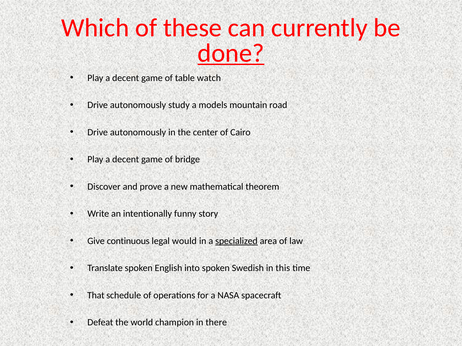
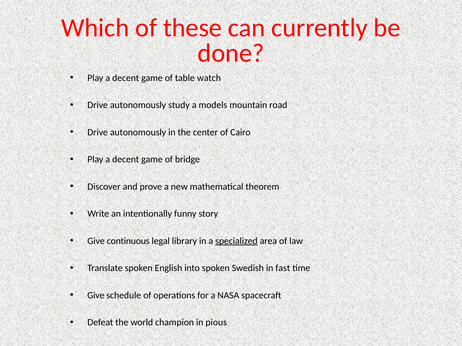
done underline: present -> none (231, 53)
would: would -> library (184, 241)
this: this -> fast (283, 269)
That: That -> Give (96, 296)
there: there -> pious (216, 323)
